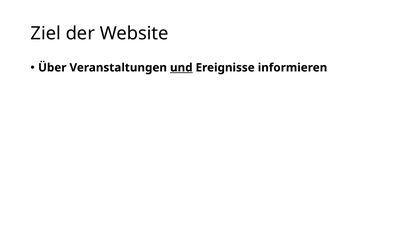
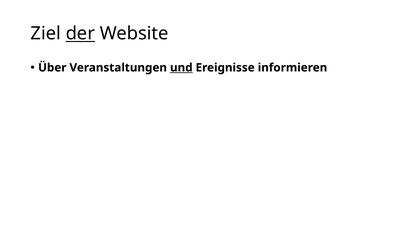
der underline: none -> present (80, 34)
